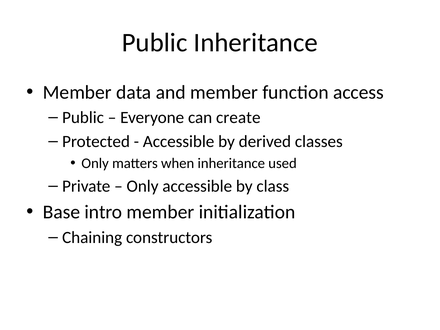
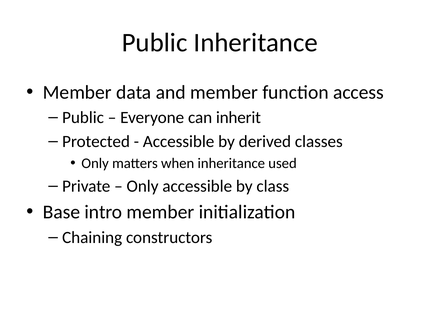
create: create -> inherit (238, 118)
